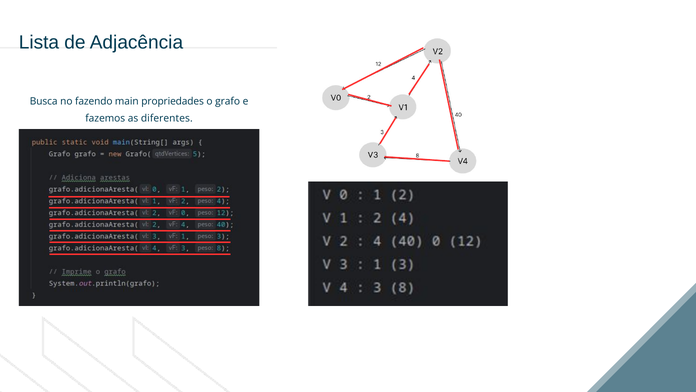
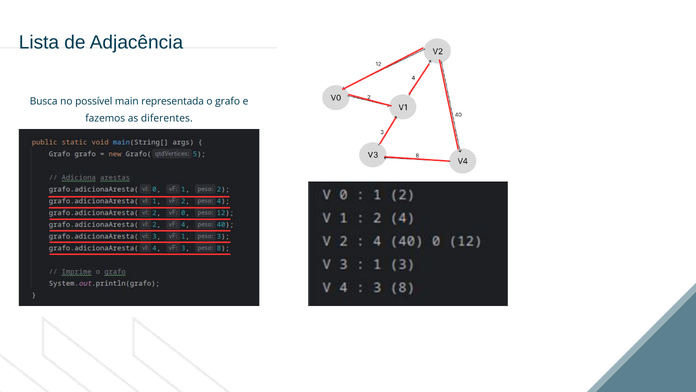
fazendo: fazendo -> possível (94, 101)
propriedades: propriedades -> representada (173, 101)
